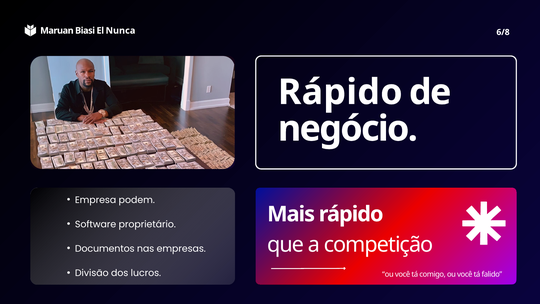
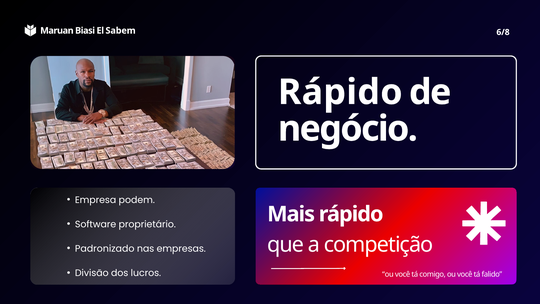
Nunca: Nunca -> Sabem (121, 31)
Documentos: Documentos -> Padronizado (105, 249)
